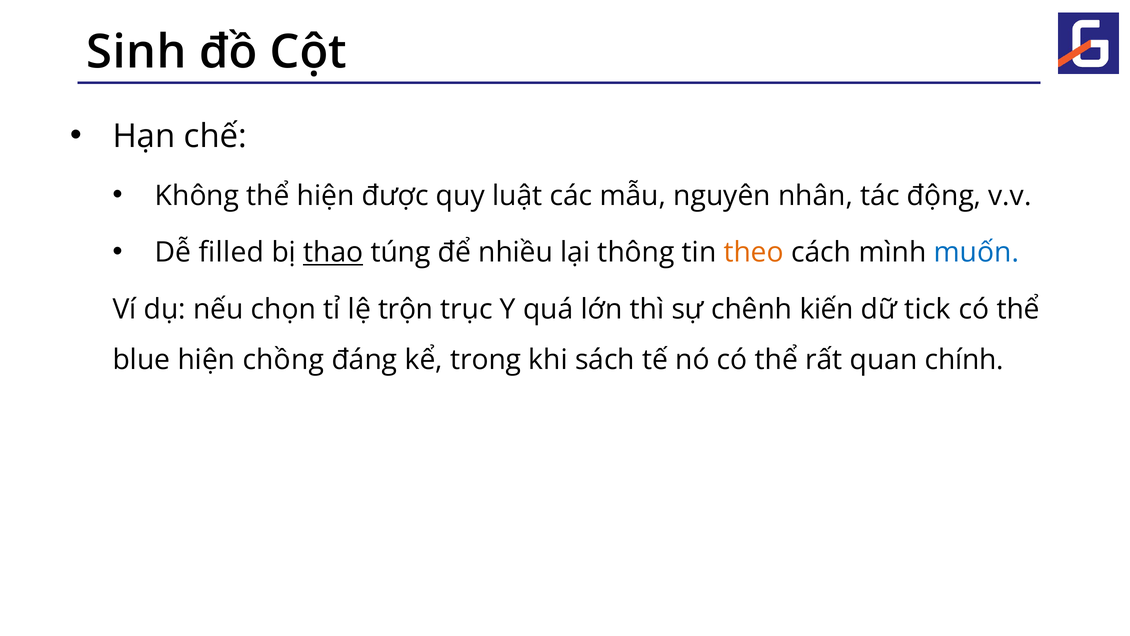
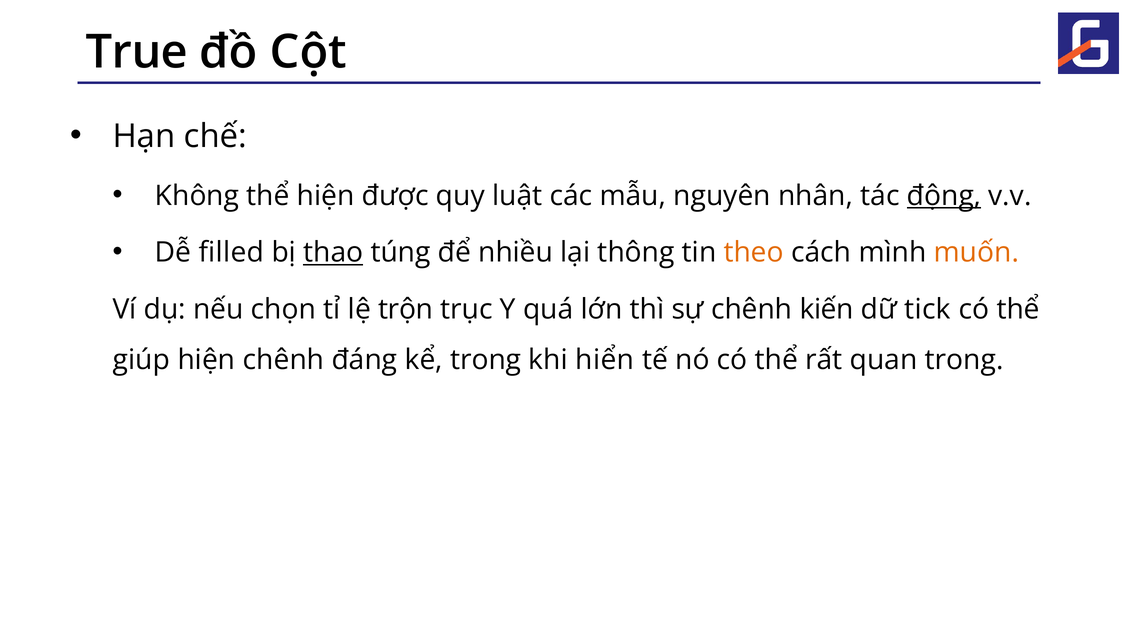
Sinh: Sinh -> True (137, 52)
động underline: none -> present (944, 196)
muốn colour: blue -> orange (976, 252)
blue: blue -> giúp (141, 360)
hiện chồng: chồng -> chênh (283, 360)
sách: sách -> hiển (605, 360)
quan chính: chính -> trong (964, 360)
